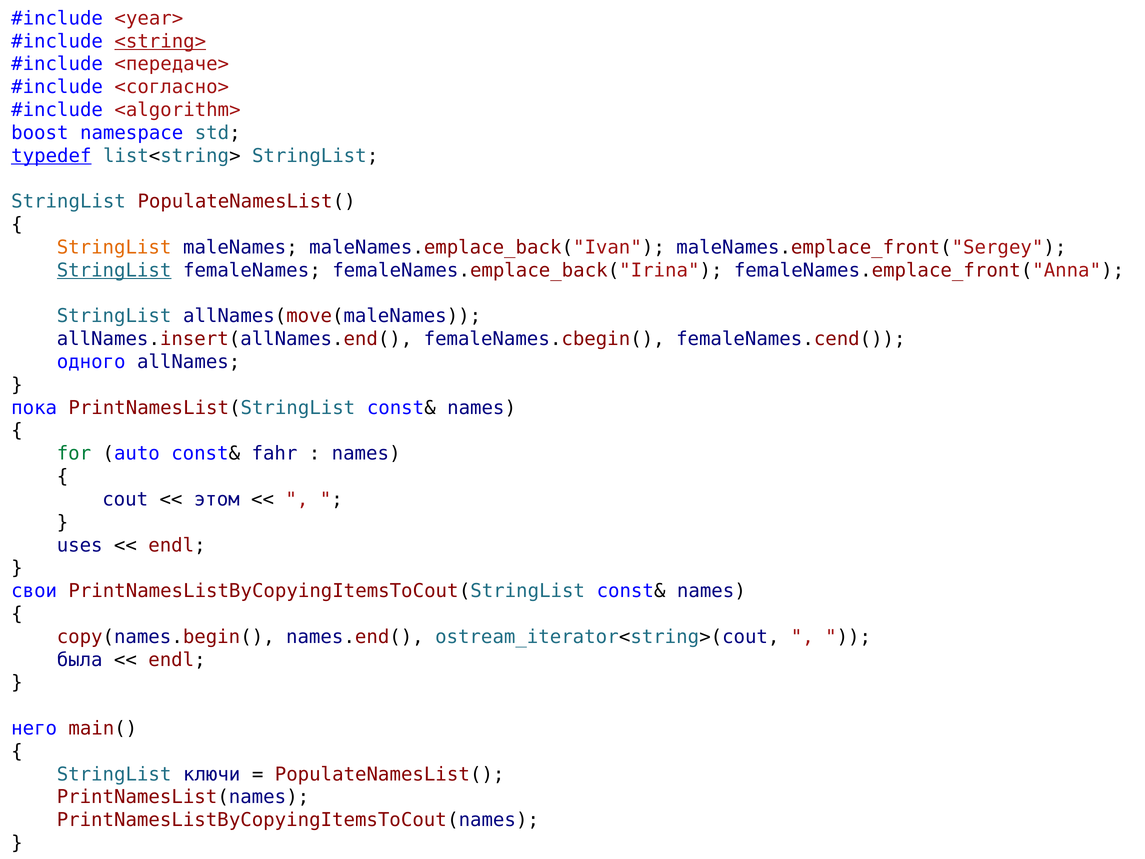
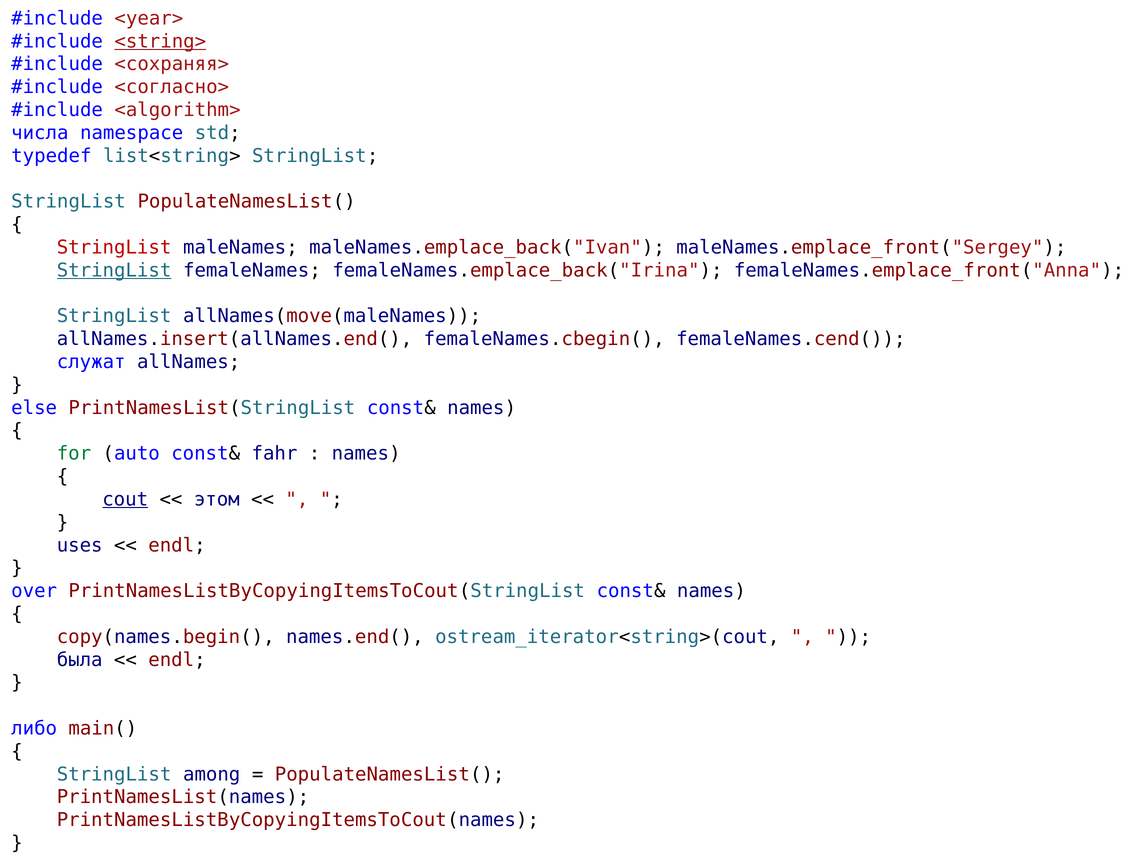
<передаче>: <передаче> -> <сохраняя> (172, 64)
boost: boost -> числа (40, 133)
typedef underline: present -> none (51, 156)
StringList colour: orange -> red (114, 247)
одного: одного -> служат (91, 362)
пока: пока -> else (34, 408)
cout underline: none -> present (125, 499)
свои: свои -> over (34, 591)
него: него -> либо (34, 728)
ключи: ключи -> among (212, 774)
